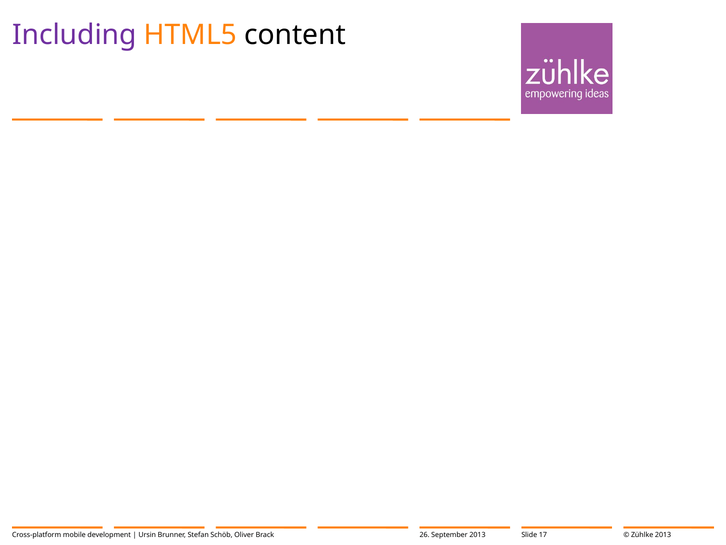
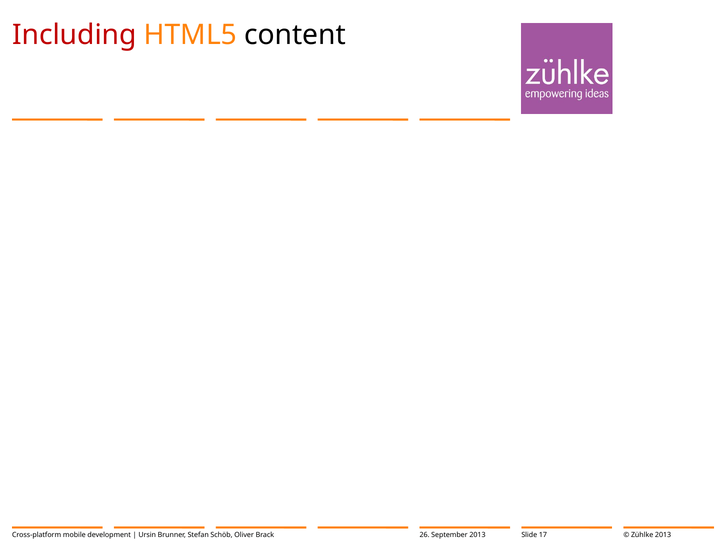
Including colour: purple -> red (74, 35)
